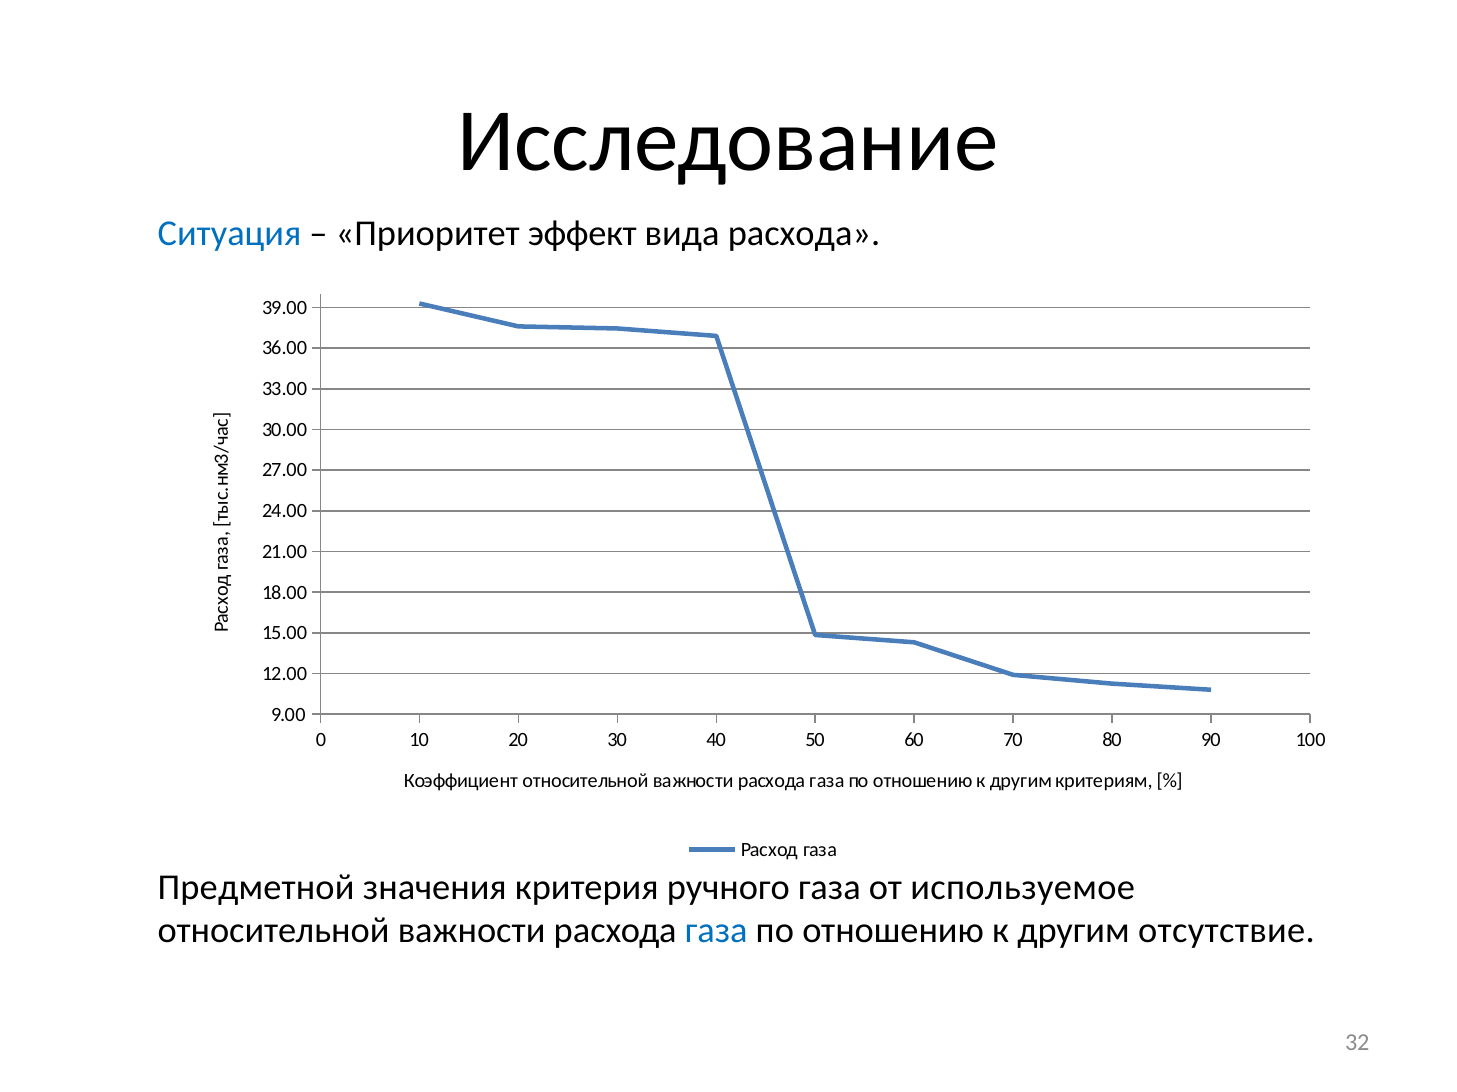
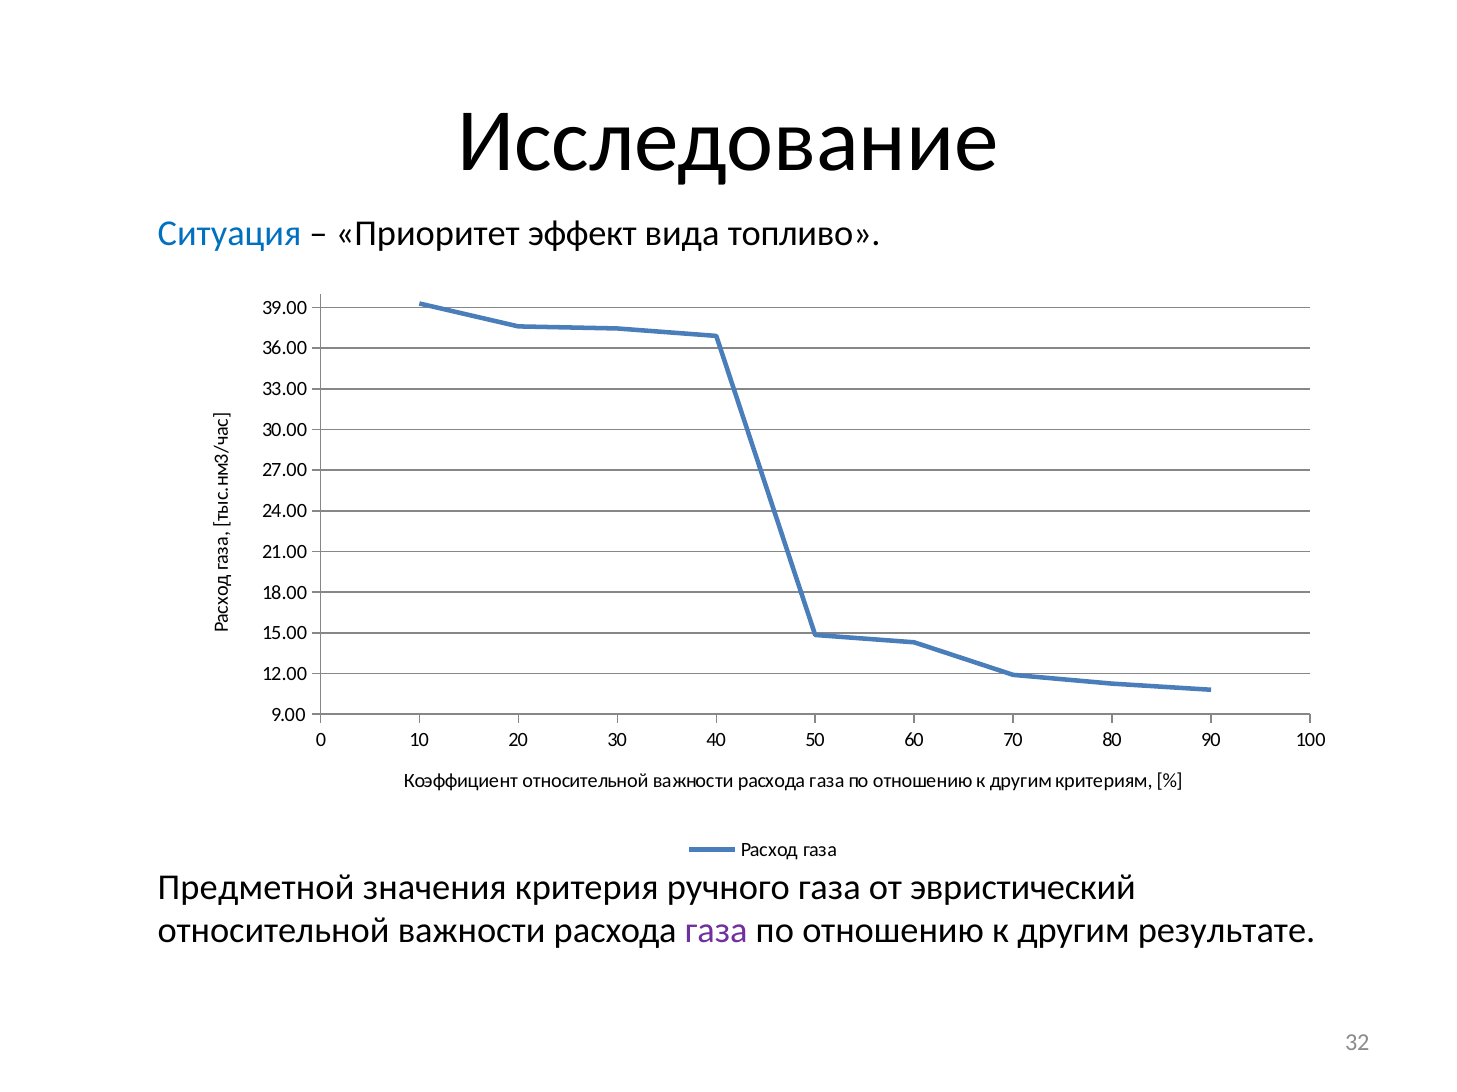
вида расхода: расхода -> топливо (804, 234)
используемое: используемое -> эвристический (1023, 888)
газа colour: blue -> purple (716, 931)
отсутствие: отсутствие -> результате (1227, 931)
